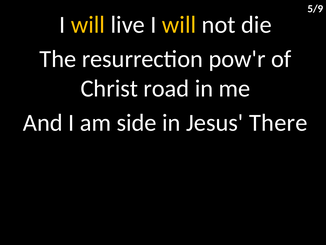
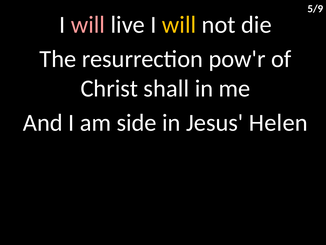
will colour: yellow -> pink (88, 25)
road: road -> shall (166, 88)
There: There -> Helen (278, 123)
